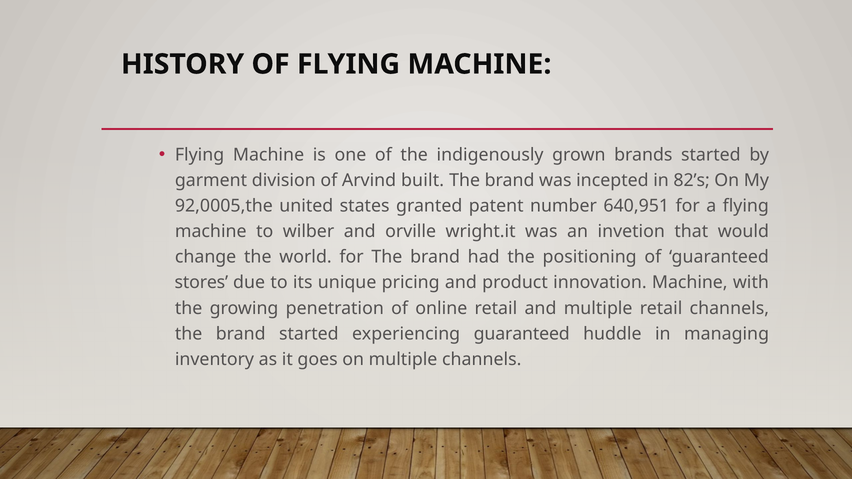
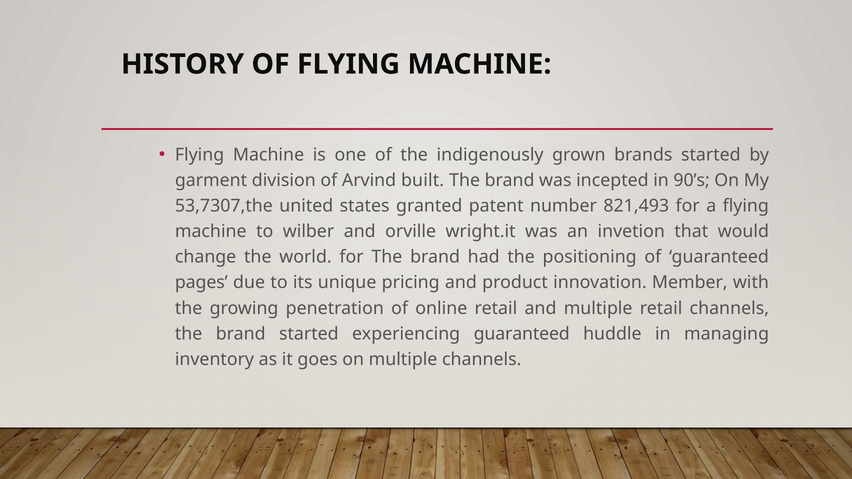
82’s: 82’s -> 90’s (692, 180)
92,0005,the: 92,0005,the -> 53,7307,the (224, 206)
640,951: 640,951 -> 821,493 (636, 206)
stores: stores -> pages (201, 283)
innovation Machine: Machine -> Member (690, 283)
